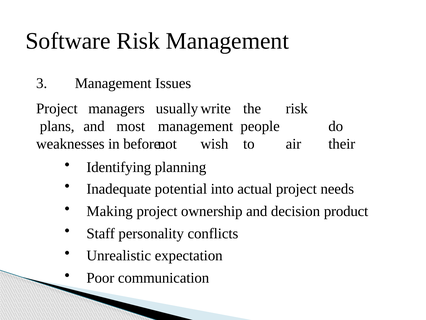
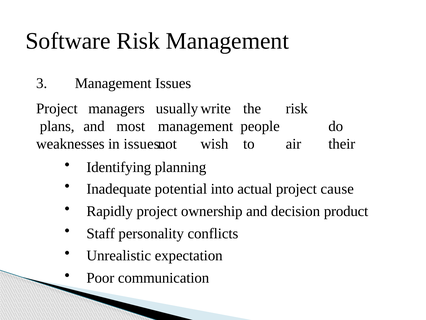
in before: before -> issues (143, 144)
needs: needs -> cause (337, 189)
Making: Making -> Rapidly (110, 211)
